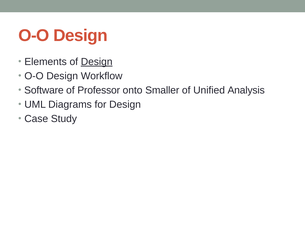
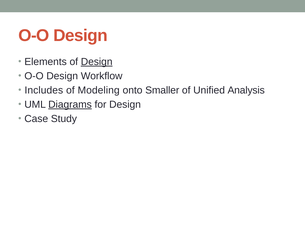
Software: Software -> Includes (44, 90)
Professor: Professor -> Modeling (99, 90)
Diagrams underline: none -> present (70, 104)
